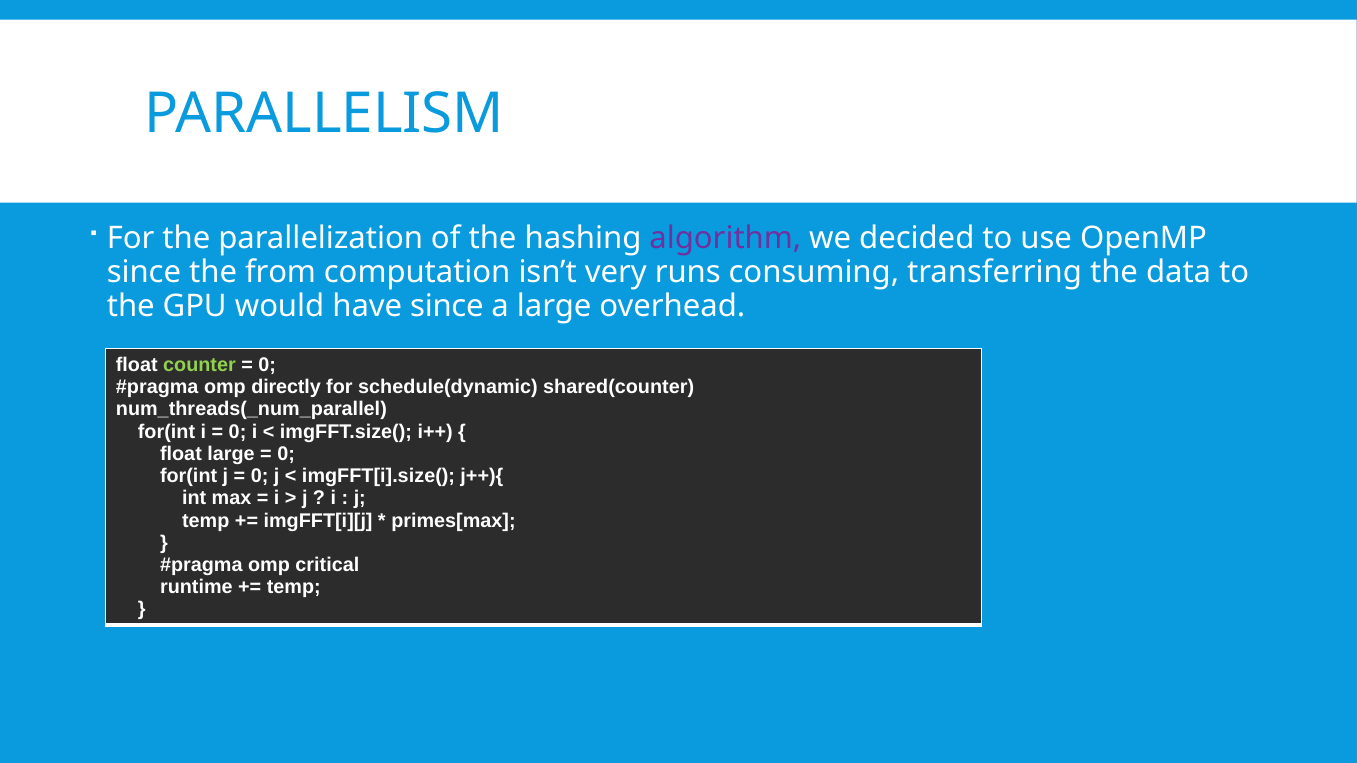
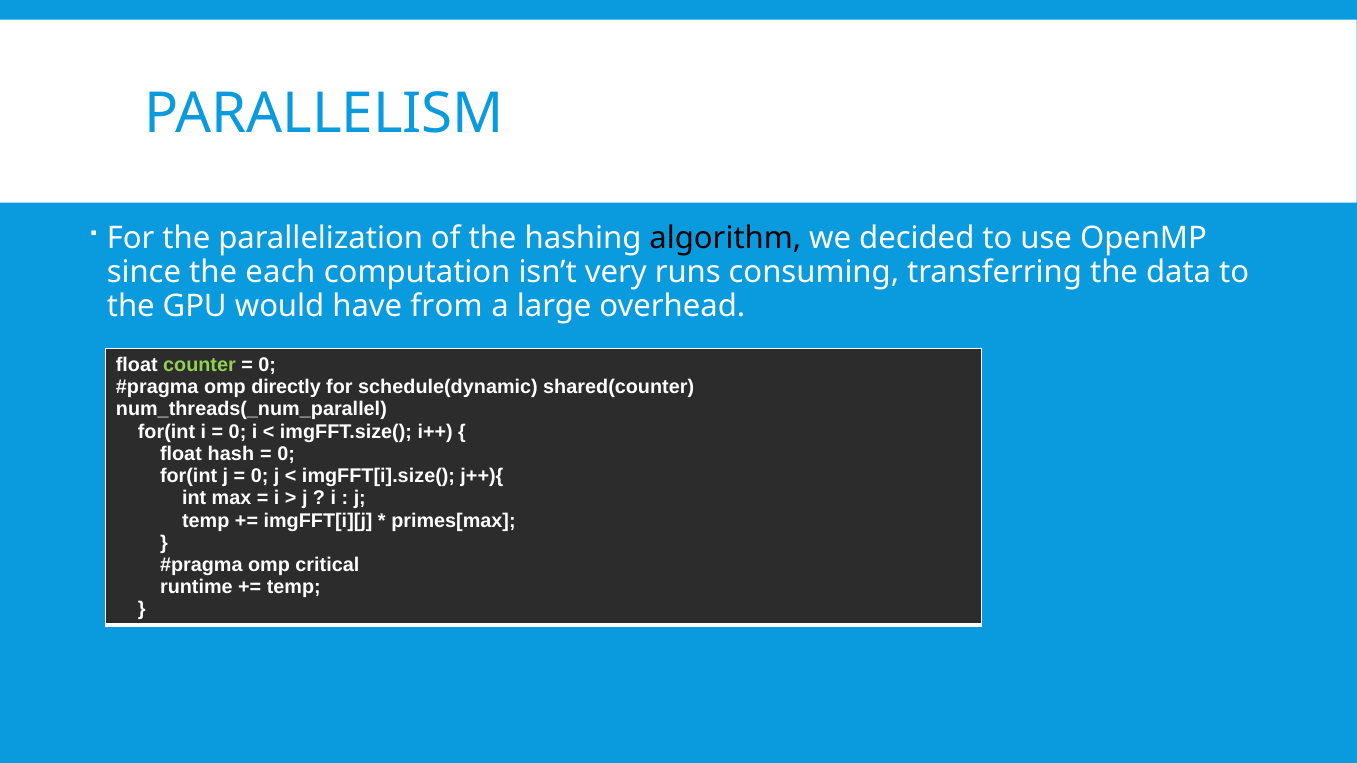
algorithm colour: purple -> black (725, 239)
from: from -> each (280, 272)
have since: since -> from (447, 306)
float large: large -> hash (231, 454)
